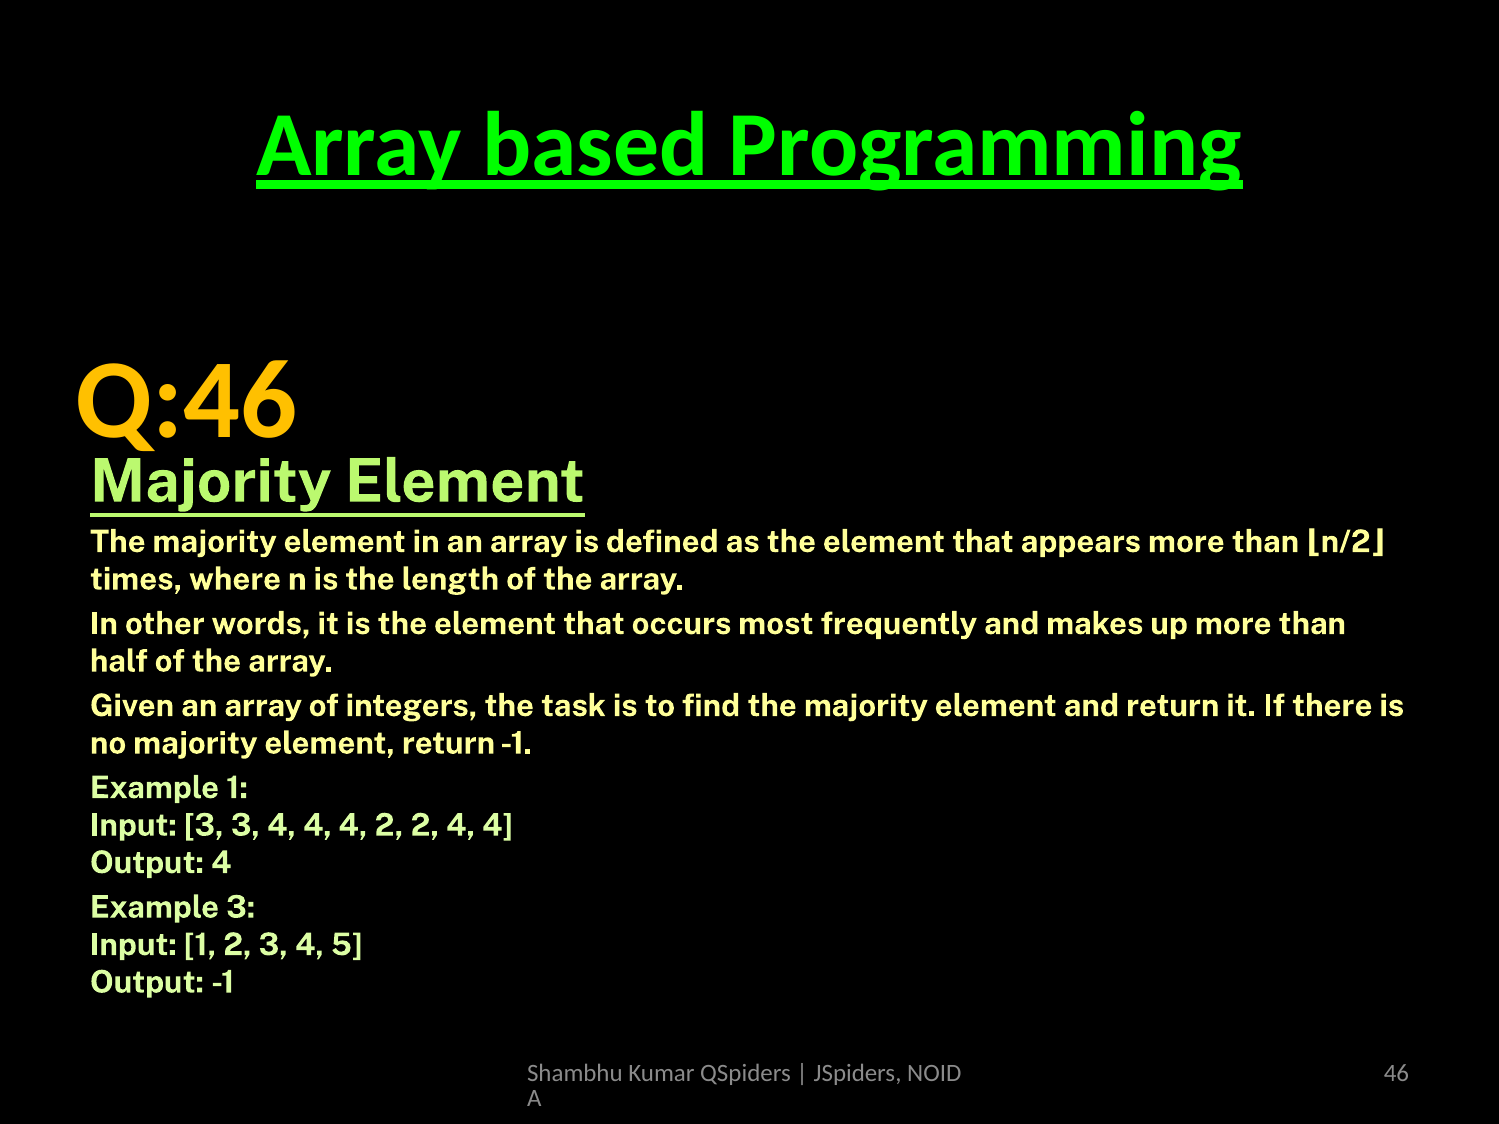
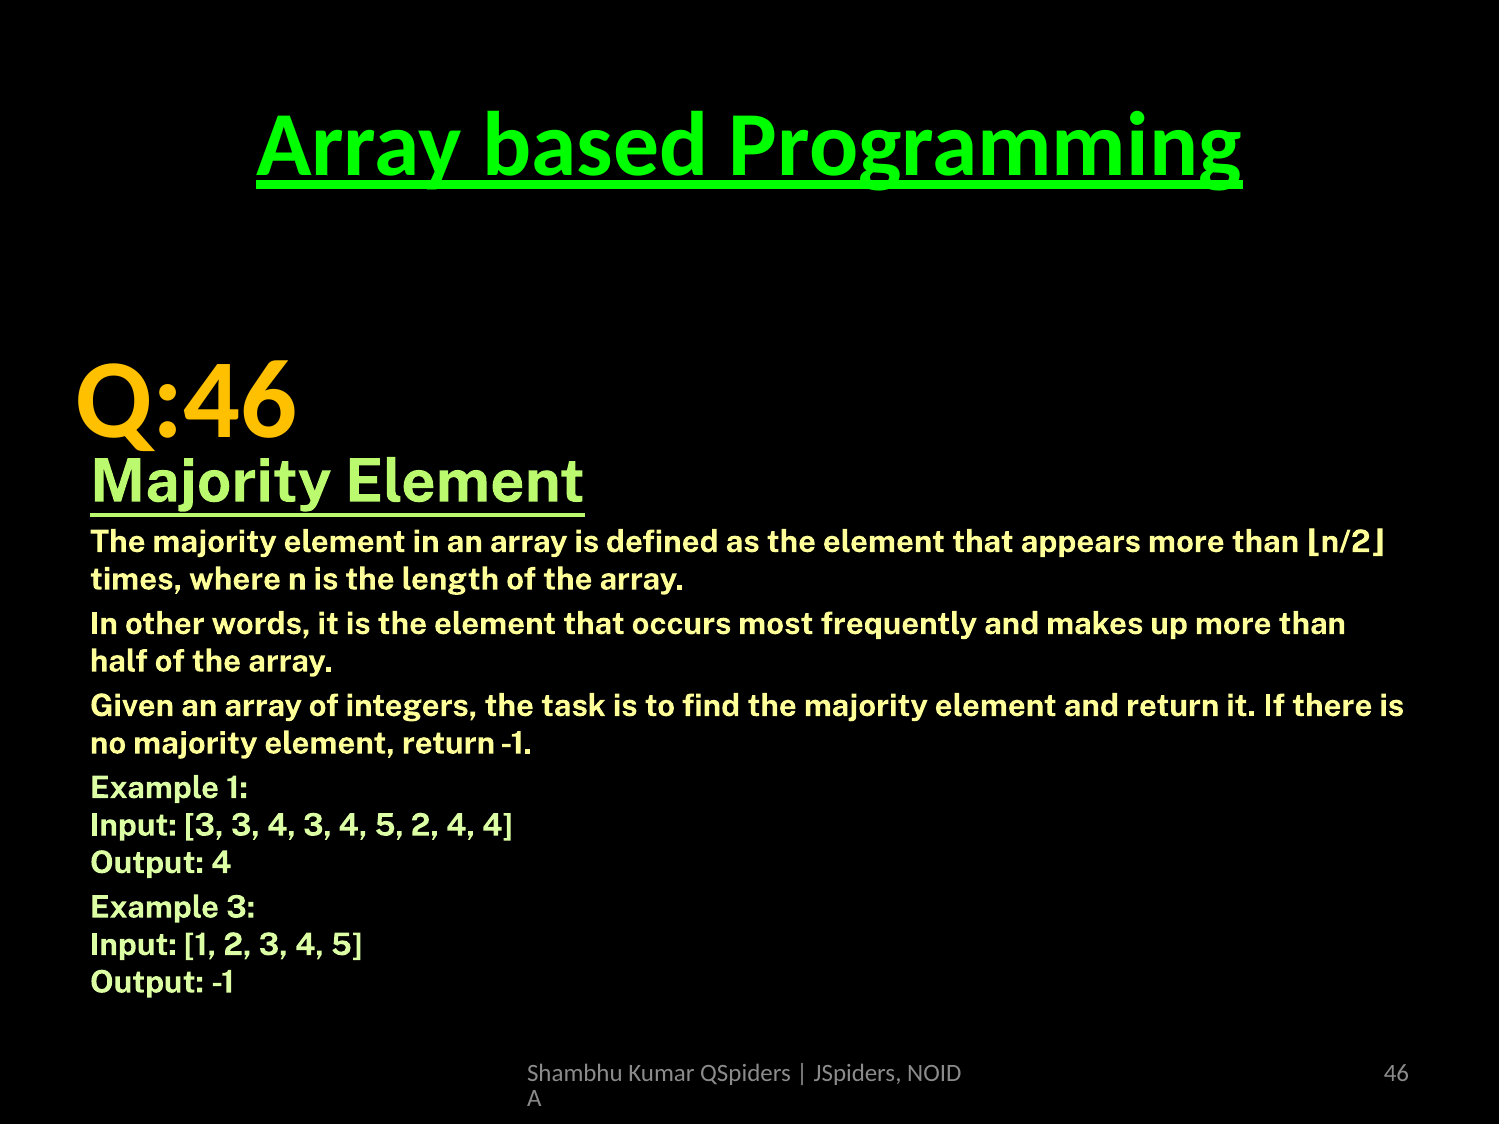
3 4 4: 4 -> 3 (317, 825)
2: 2 -> 5 (389, 825)
